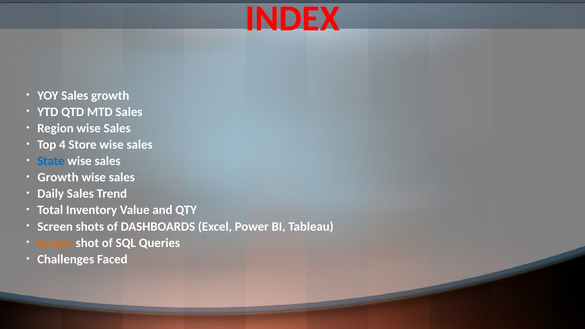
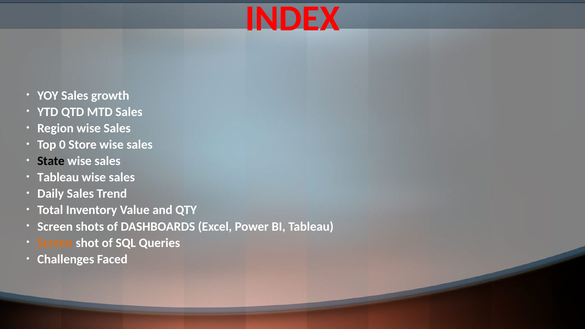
4: 4 -> 0 (62, 145)
State colour: blue -> black (51, 161)
Growth: Growth -> Tableau (58, 177)
